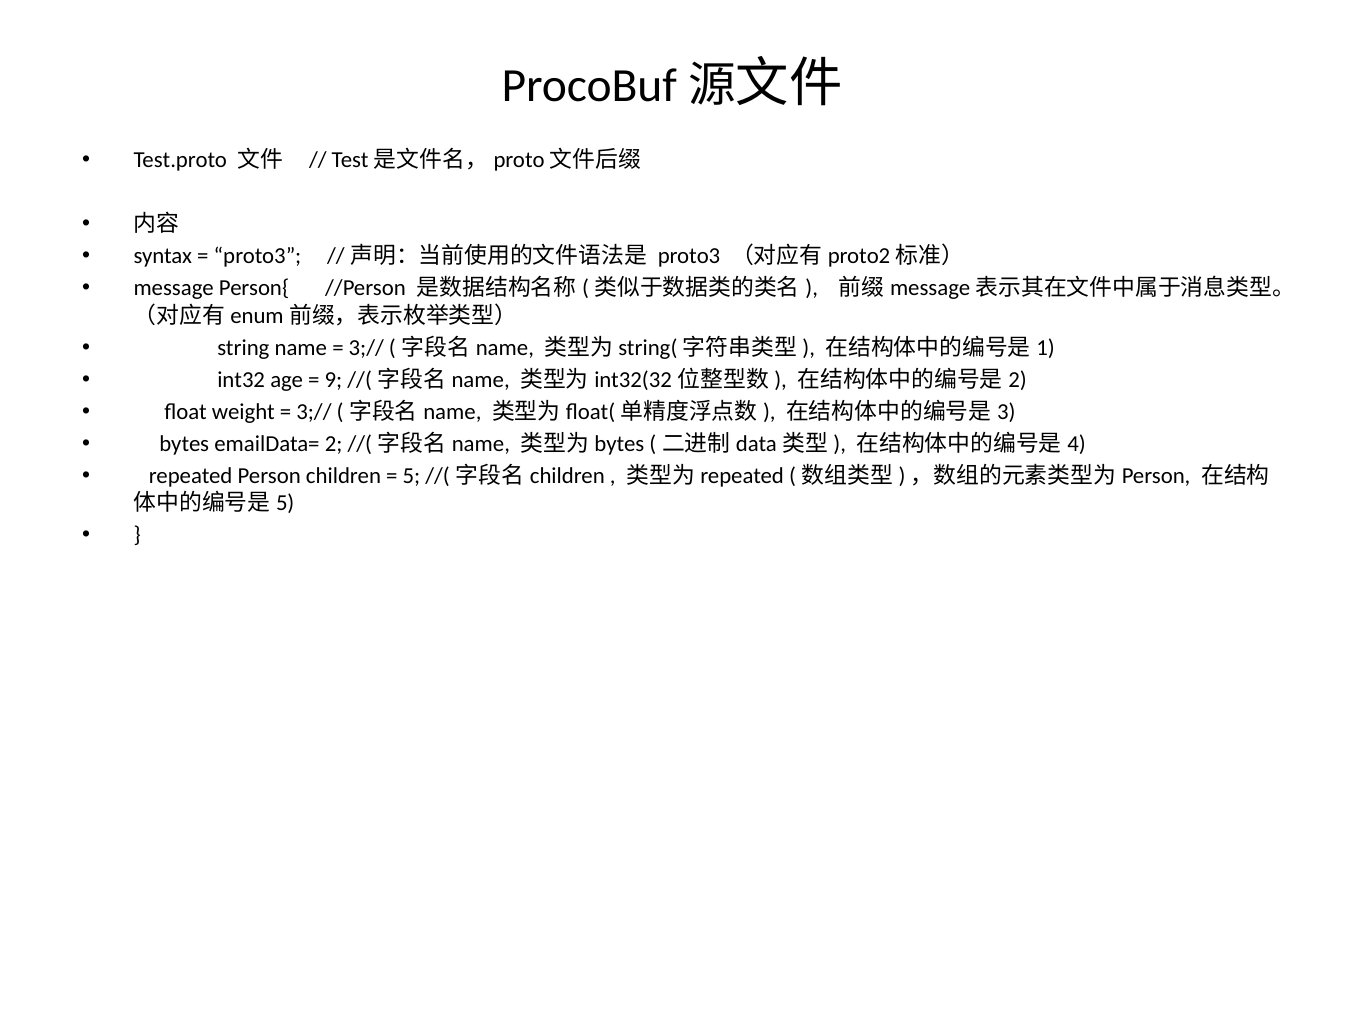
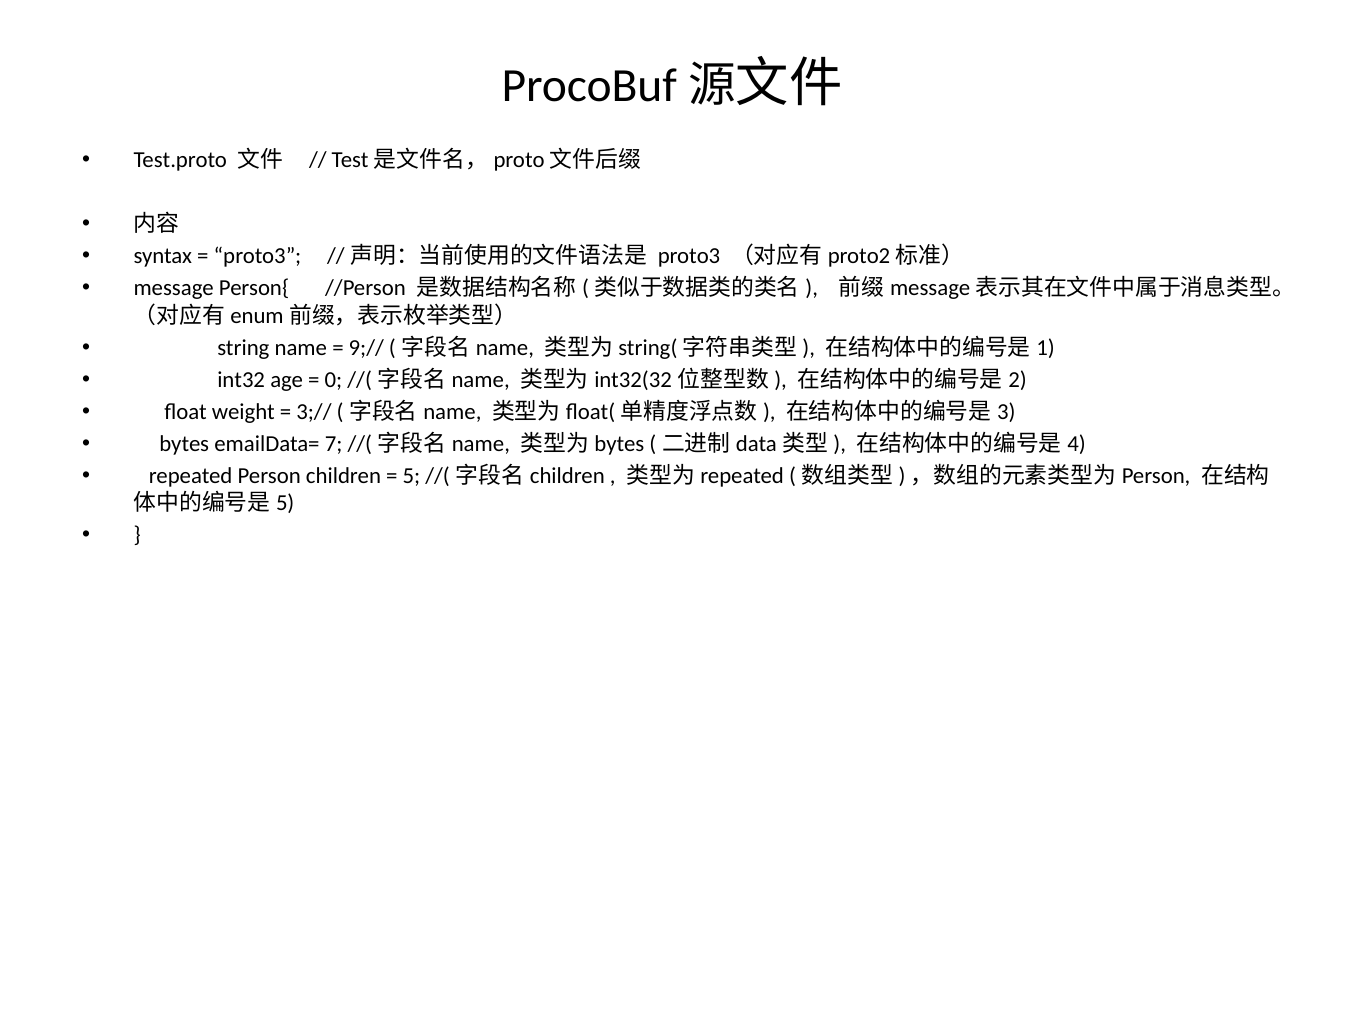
3;//: 3;// -> 9;// (366, 348)
9: 9 -> 0 (333, 380)
2: 2 -> 7 (334, 444)
